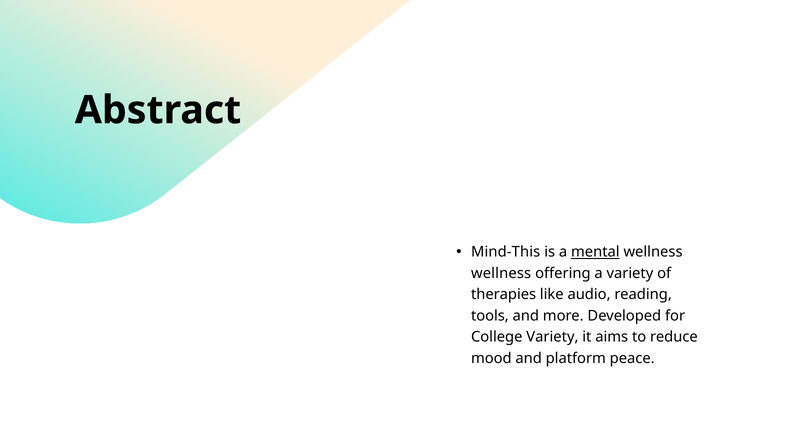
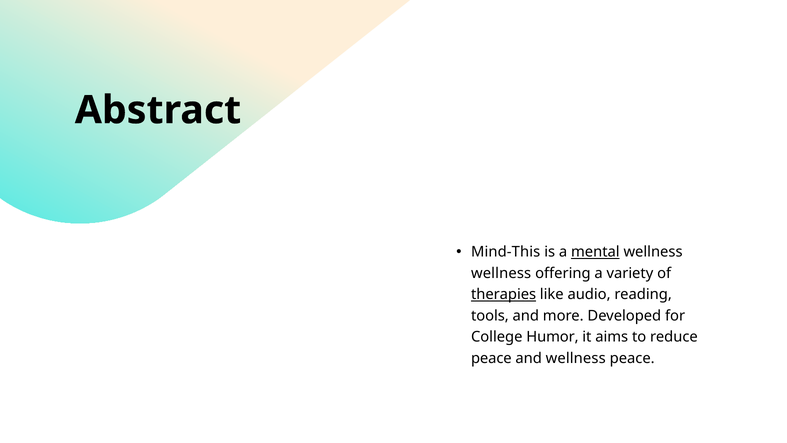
therapies underline: none -> present (504, 294)
College Variety: Variety -> Humor (552, 337)
mood: mood -> peace (491, 358)
and platform: platform -> wellness (576, 358)
